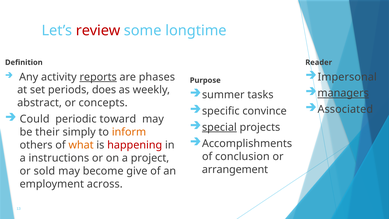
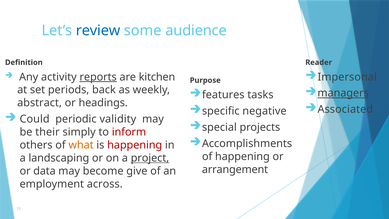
review colour: red -> blue (98, 31)
longtime: longtime -> audience (196, 31)
phases: phases -> kitchen (157, 77)
does: does -> back (104, 90)
summer: summer -> features (223, 95)
concepts: concepts -> headings (103, 103)
convince: convince -> negative (264, 111)
toward: toward -> validity (118, 119)
special underline: present -> none (219, 127)
inform colour: orange -> red (129, 132)
of conclusion: conclusion -> happening (242, 156)
instructions: instructions -> landscaping (59, 158)
project underline: none -> present (150, 158)
sold: sold -> data (44, 171)
